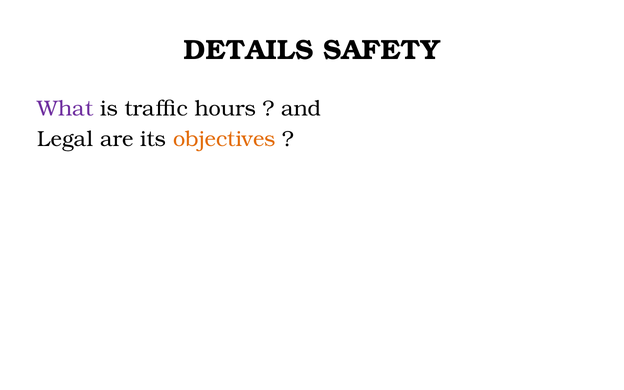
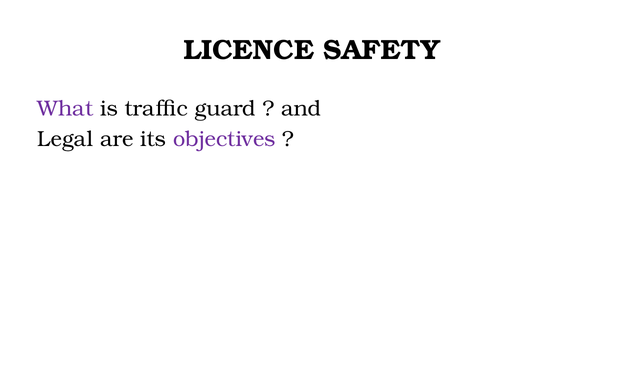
DETAILS: DETAILS -> LICENCE (249, 50)
hours: hours -> guard (225, 109)
objectives colour: orange -> purple (224, 139)
